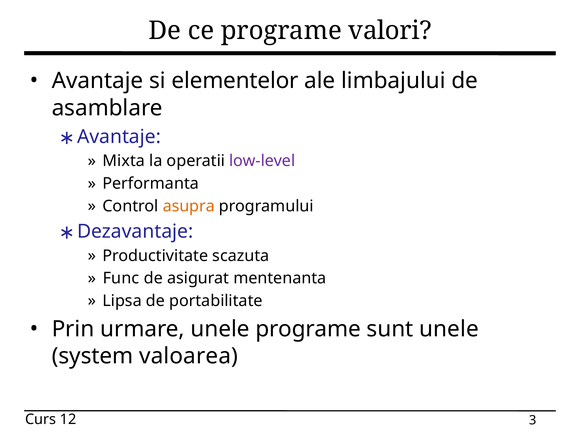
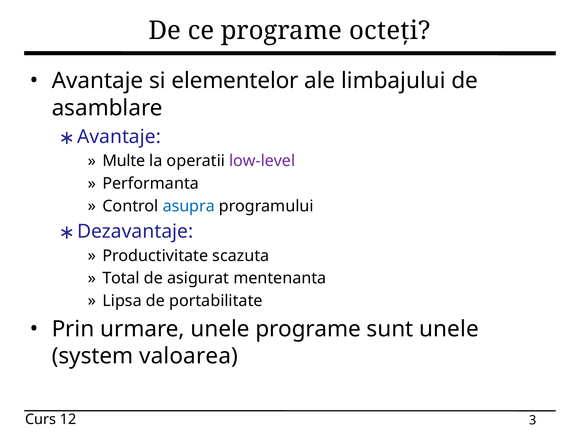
valori: valori -> octeți (390, 31)
Mixta: Mixta -> Multe (124, 161)
asupra colour: orange -> blue (189, 206)
Func: Func -> Total (121, 278)
